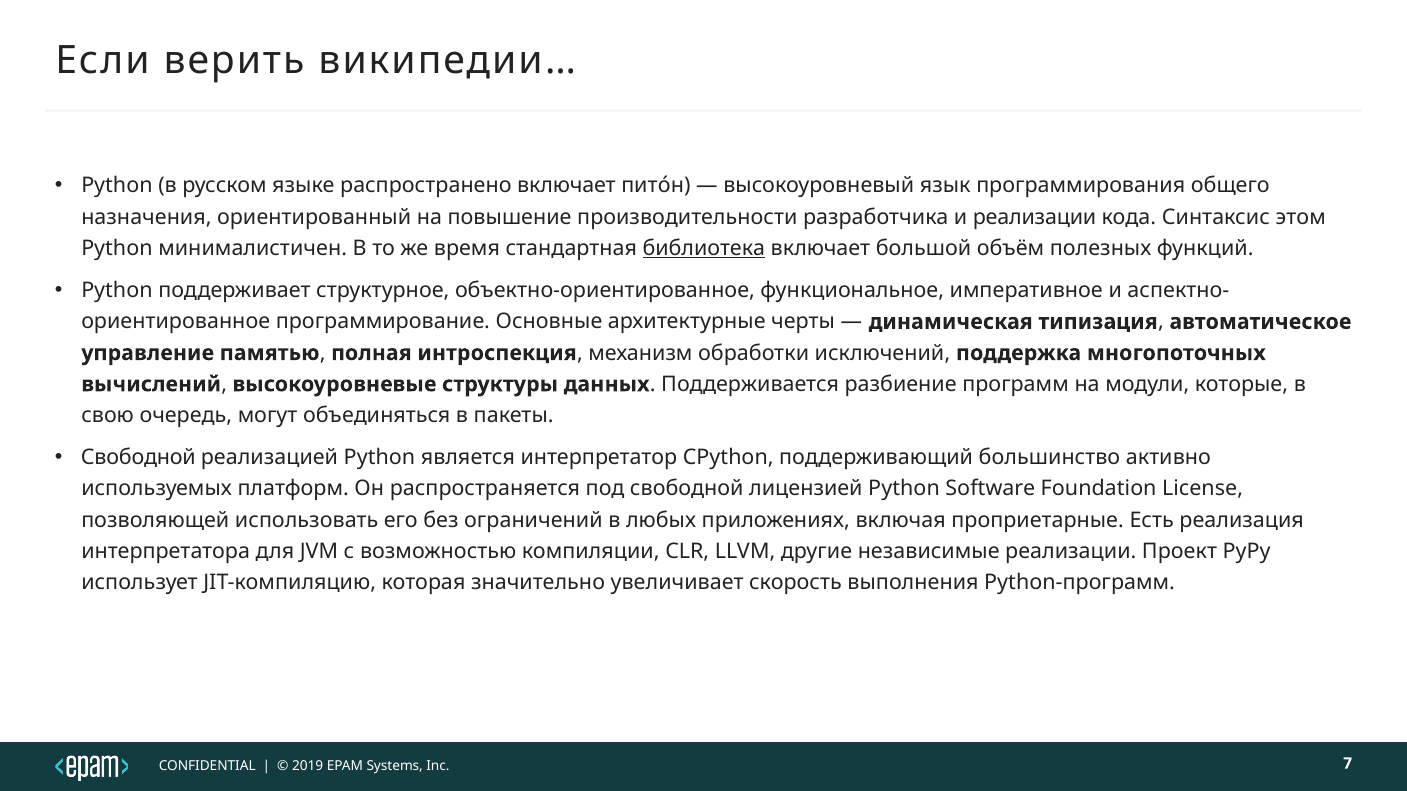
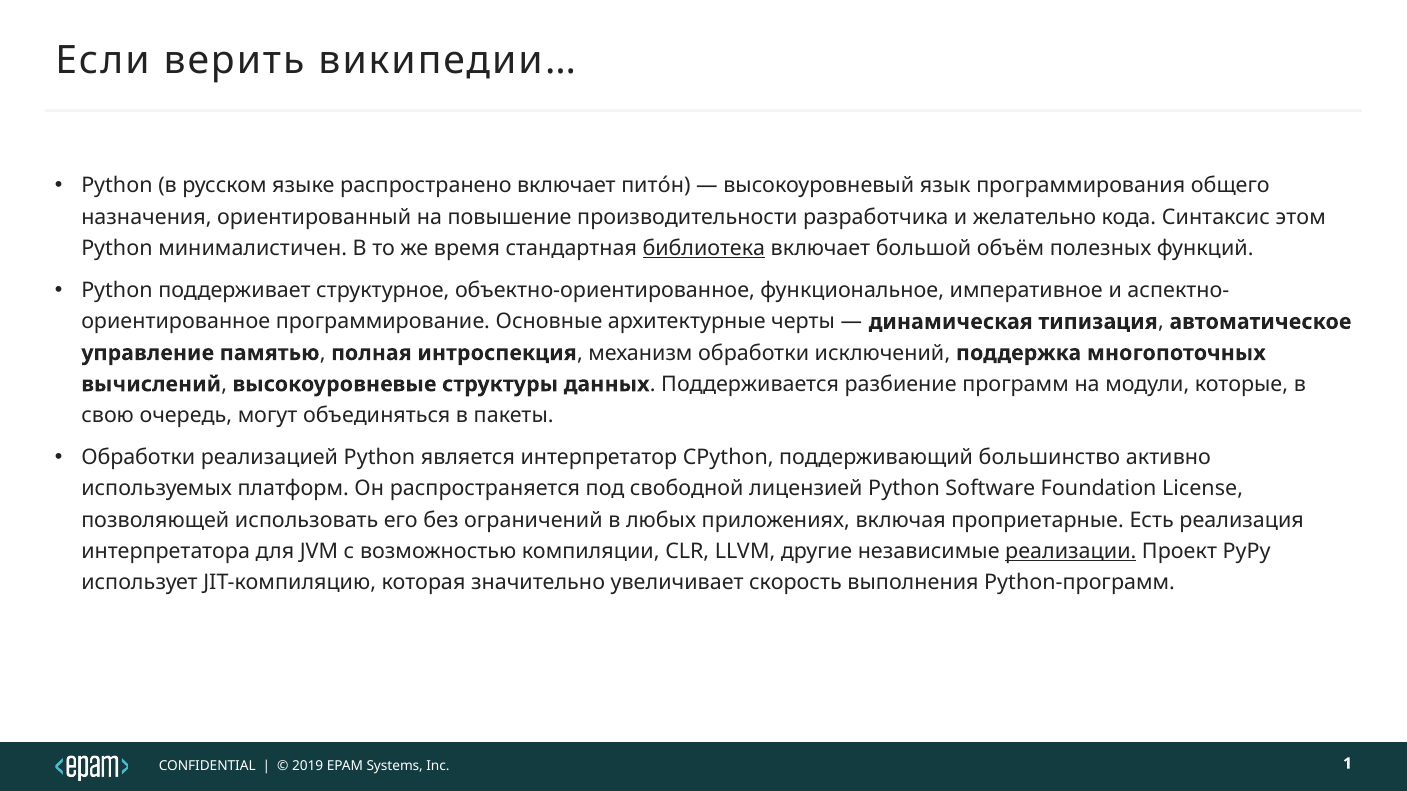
и реализации: реализации -> желательно (1035, 217)
Свободной: Свободной -> Обработки (138, 458)
реализации underline: none -> present (1071, 552)
7: 7 -> 1 (1348, 764)
